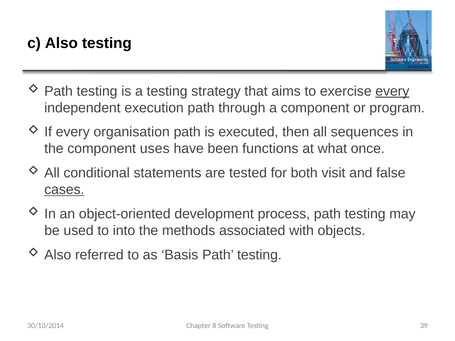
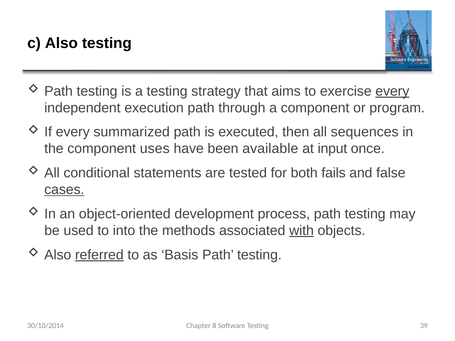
organisation: organisation -> summarized (132, 132)
functions: functions -> available (270, 149)
what: what -> input (332, 149)
visit: visit -> fails (334, 173)
with underline: none -> present (301, 231)
referred underline: none -> present (99, 255)
